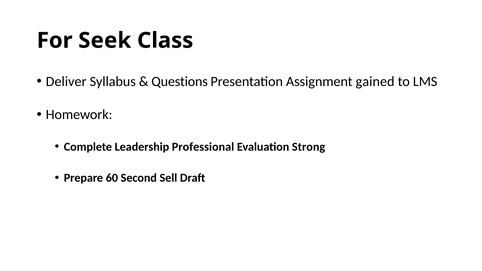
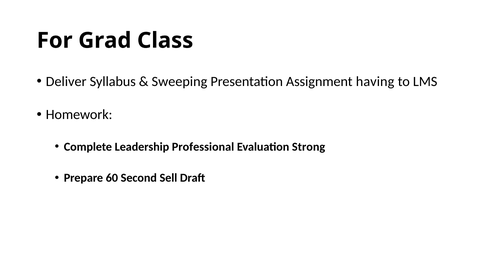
Seek: Seek -> Grad (105, 40)
Questions: Questions -> Sweeping (179, 81)
gained: gained -> having (375, 81)
